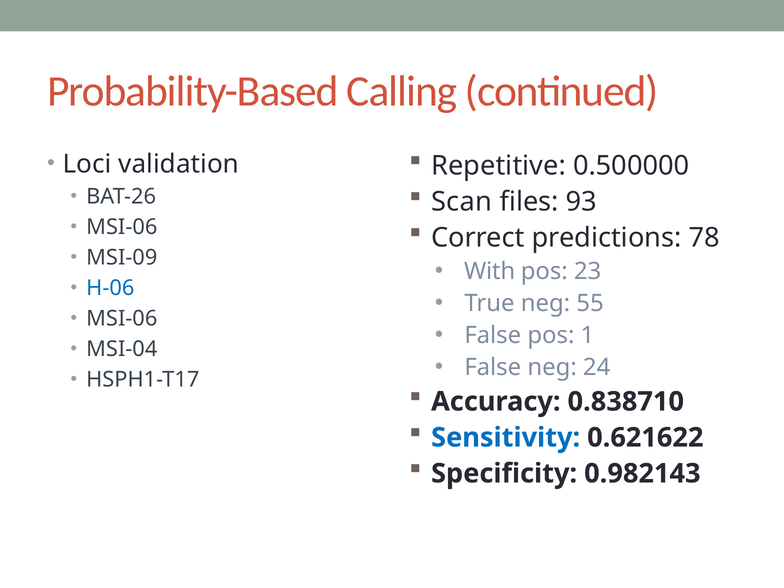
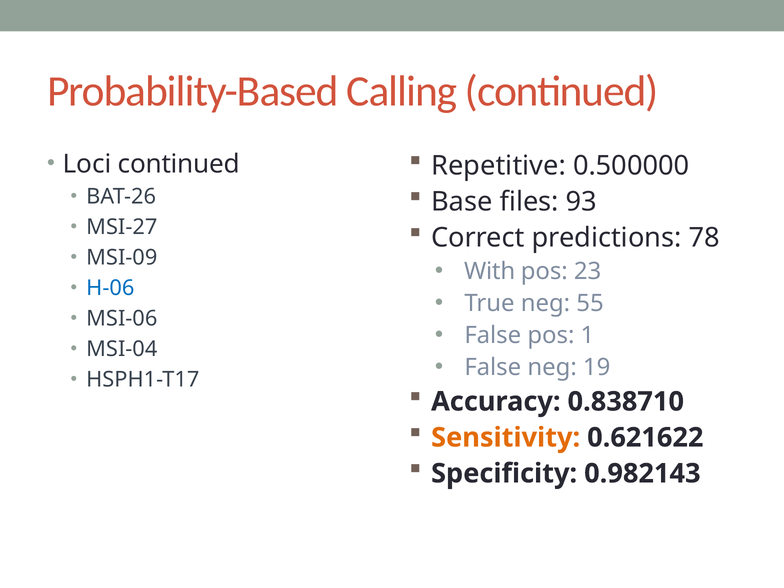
Loci validation: validation -> continued (179, 164)
Scan: Scan -> Base (462, 202)
MSI-06: MSI-06 -> MSI-27 (122, 227)
24: 24 -> 19 (597, 367)
Sensitivity colour: blue -> orange (506, 438)
